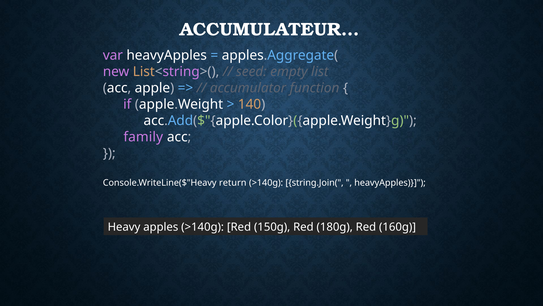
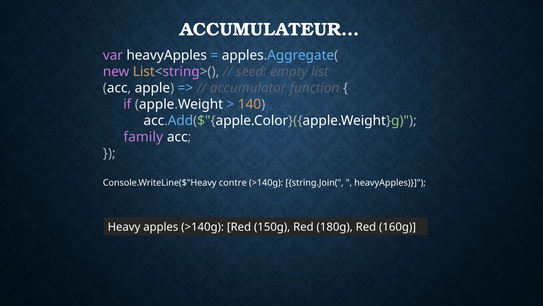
return: return -> contre (233, 183)
